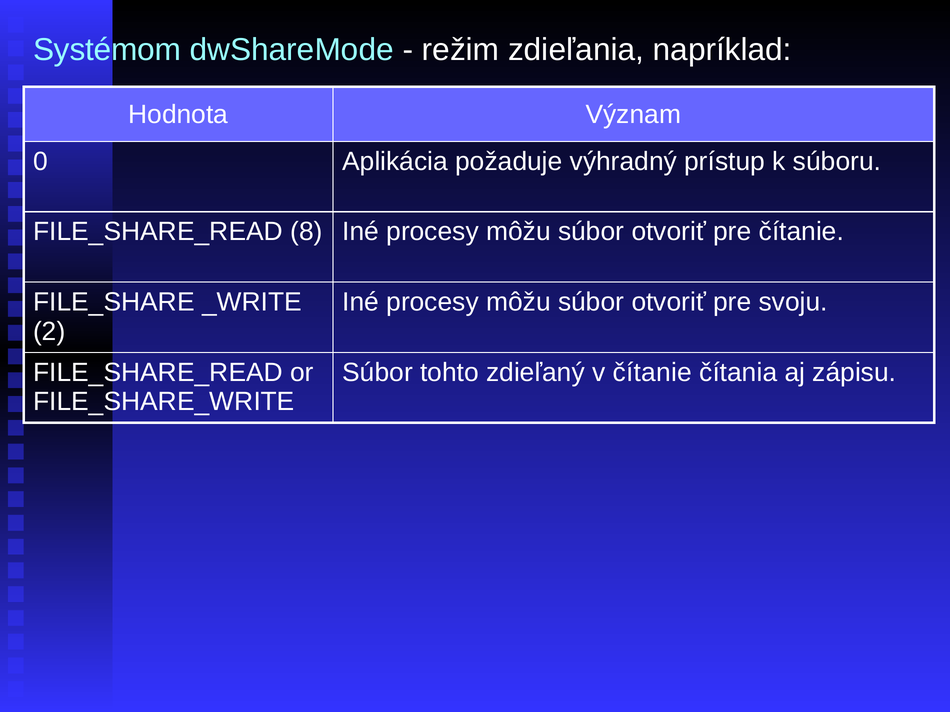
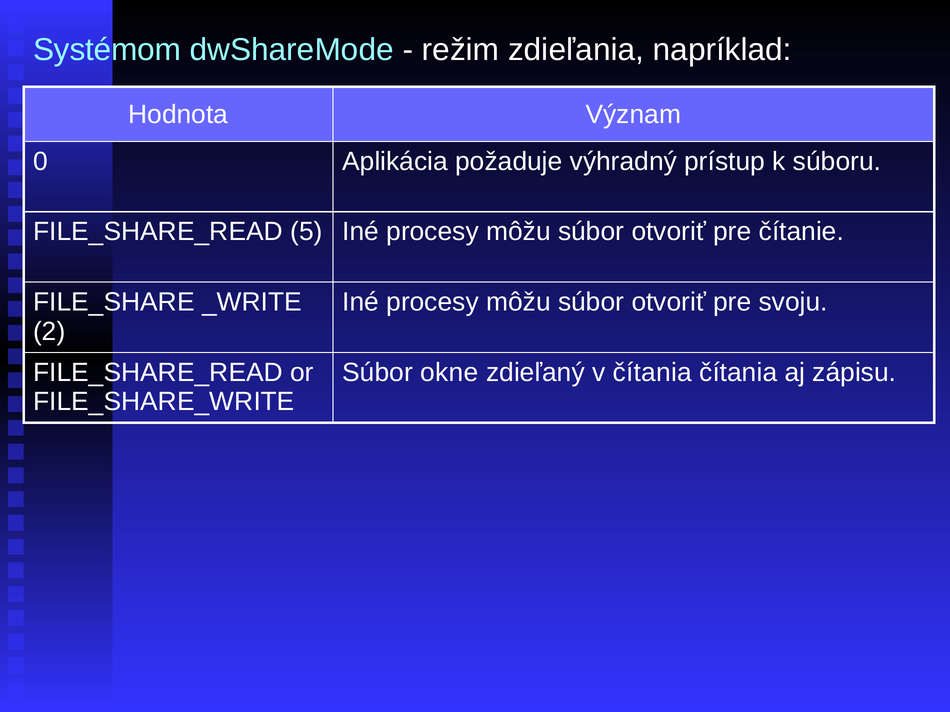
8: 8 -> 5 (306, 232)
tohto: tohto -> okne (449, 373)
v čítanie: čítanie -> čítania (652, 373)
